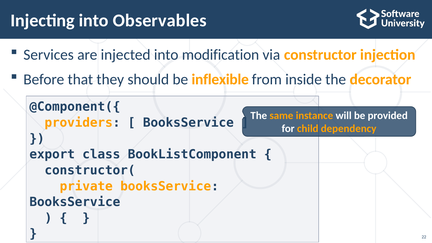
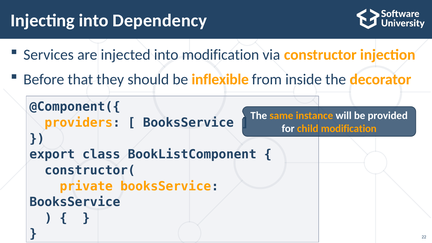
Observables: Observables -> Dependency (160, 20)
child dependency: dependency -> modification (349, 129)
